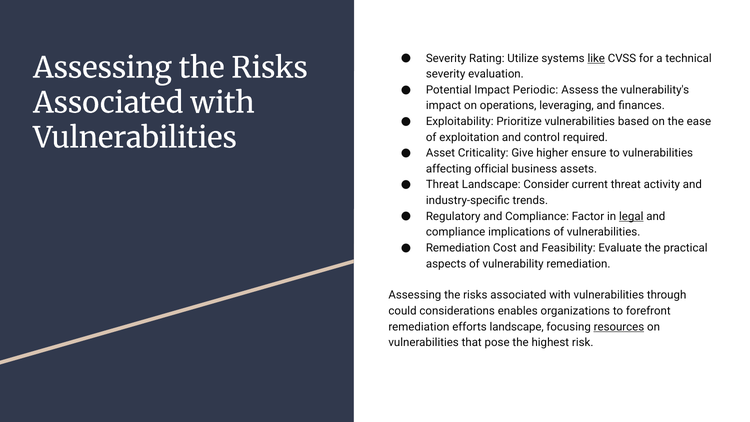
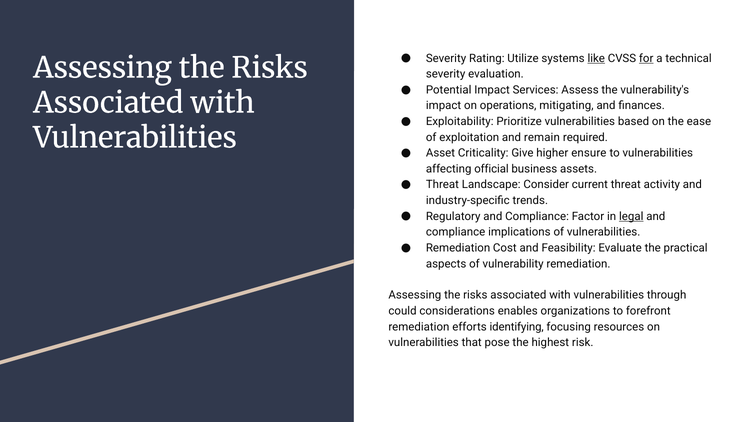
for underline: none -> present (646, 58)
Periodic: Periodic -> Services (536, 90)
leveraging: leveraging -> mitigating (566, 106)
control: control -> remain (542, 137)
efforts landscape: landscape -> identifying (517, 327)
resources underline: present -> none (619, 327)
